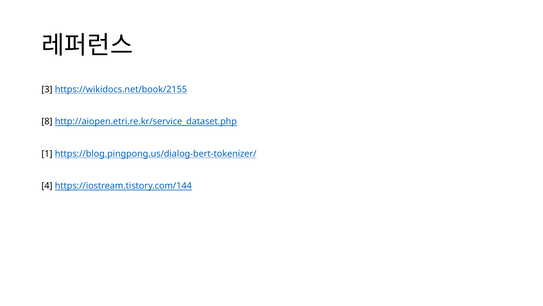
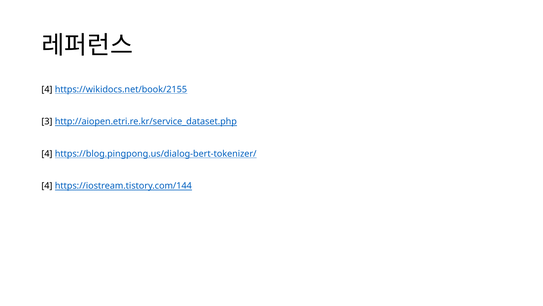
3: 3 -> 4 (47, 89)
8: 8 -> 3 (47, 121)
1: 1 -> 4 (47, 153)
